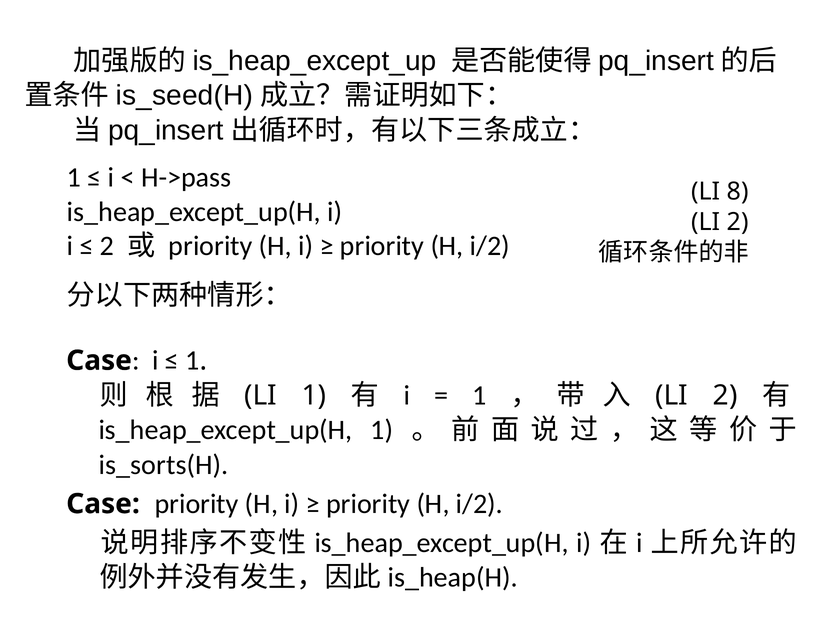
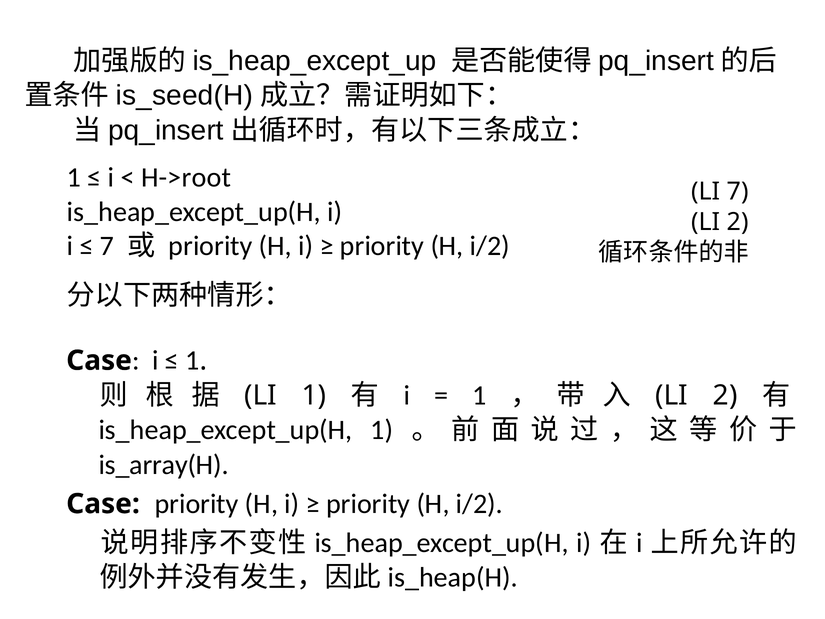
H->pass: H->pass -> H->root (186, 178)
LI 8: 8 -> 7 (738, 191)
2: 2 -> 7 (107, 246)
is_sorts(H: is_sorts(H -> is_array(H (164, 465)
